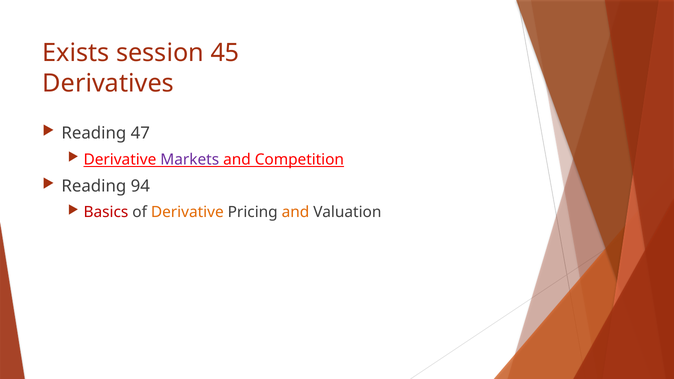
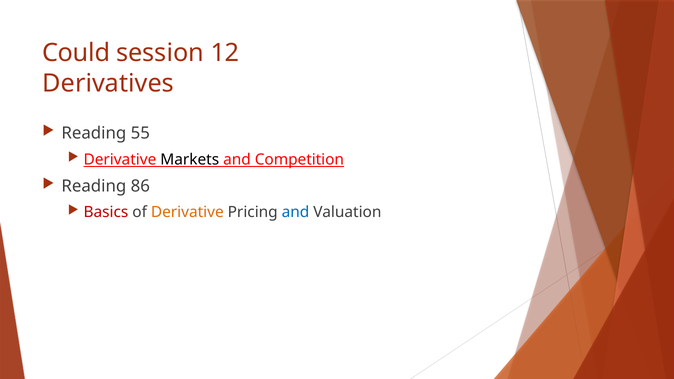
Exists: Exists -> Could (76, 53)
45: 45 -> 12 (225, 53)
47: 47 -> 55 (140, 133)
Markets colour: purple -> black (190, 160)
94: 94 -> 86 (140, 186)
and colour: orange -> blue (296, 212)
